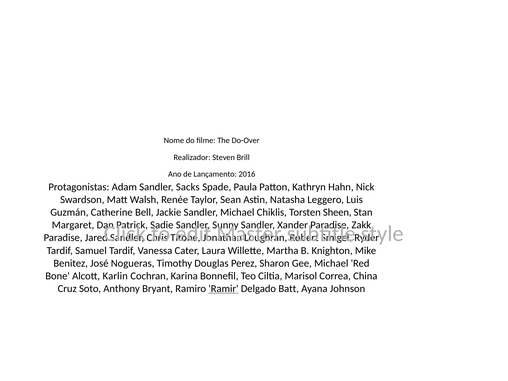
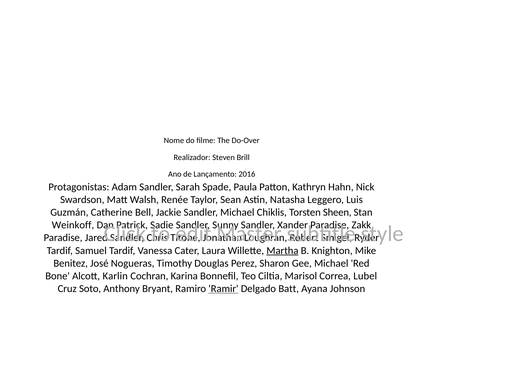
Sacks: Sacks -> Sarah (188, 187)
Margaret: Margaret -> Weinkoff (73, 225)
Martha underline: none -> present (282, 251)
China: China -> Lubel (365, 276)
